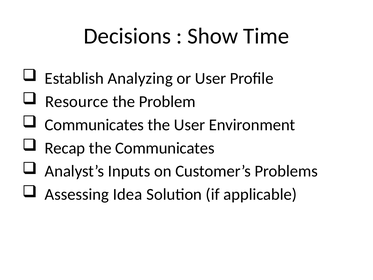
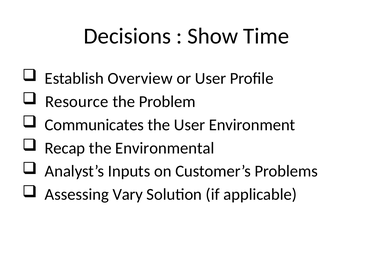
Analyzing: Analyzing -> Overview (140, 78)
the Communicates: Communicates -> Environmental (165, 148)
Idea: Idea -> Vary (128, 194)
